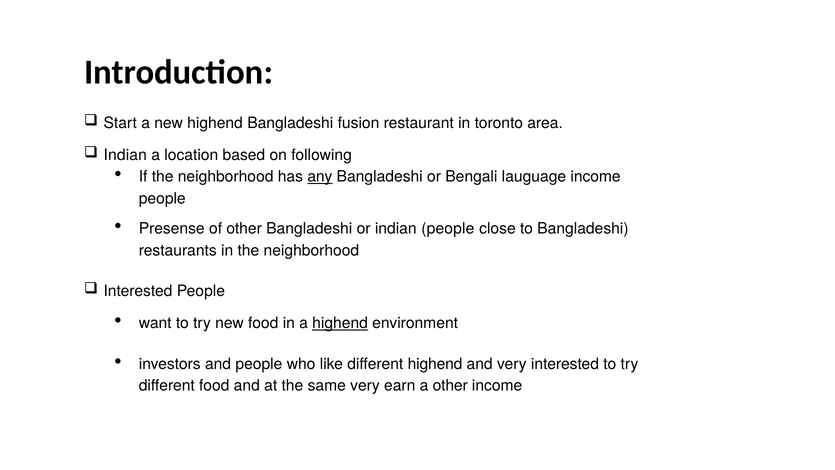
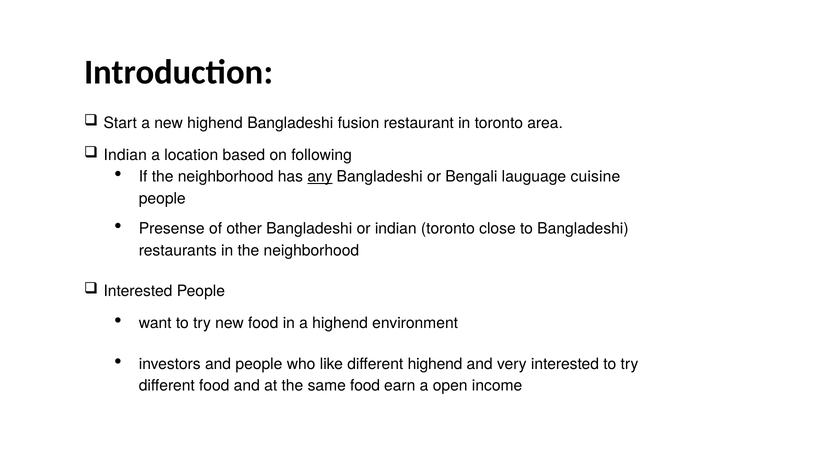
lauguage income: income -> cuisine (595, 177)
indian people: people -> toronto (448, 229)
highend underline: present -> none (340, 323)
same very: very -> food (365, 385)
a other: other -> open (450, 385)
